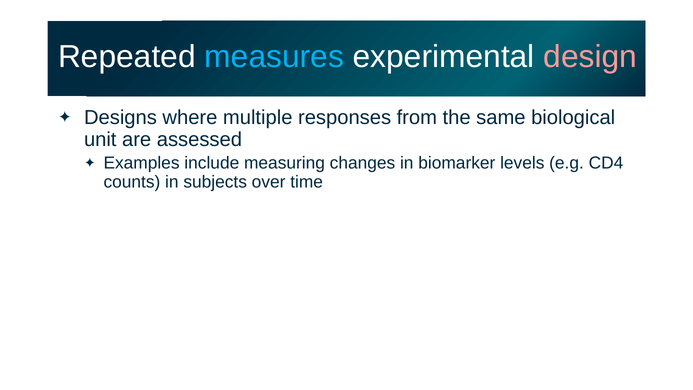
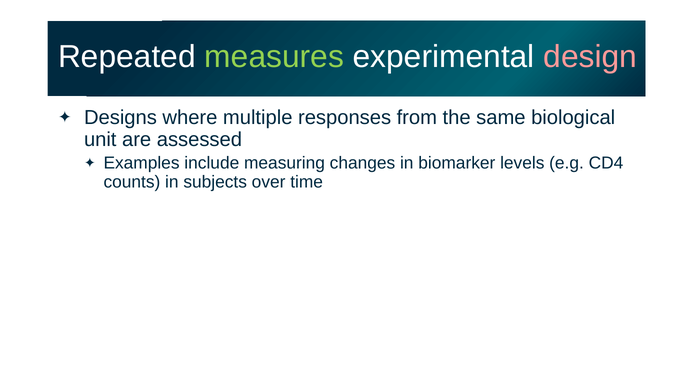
measures colour: light blue -> light green (274, 57)
